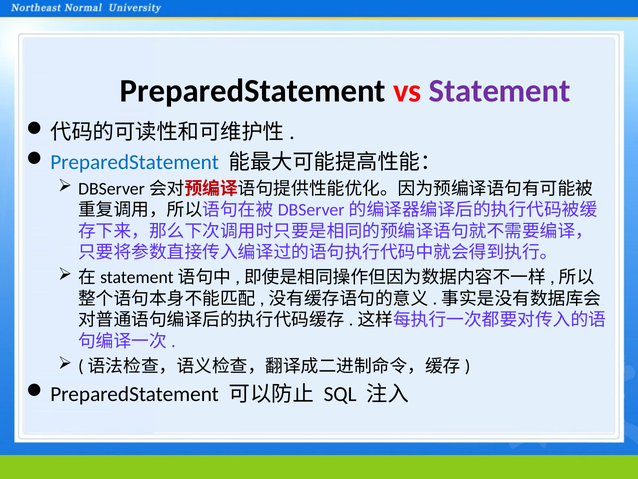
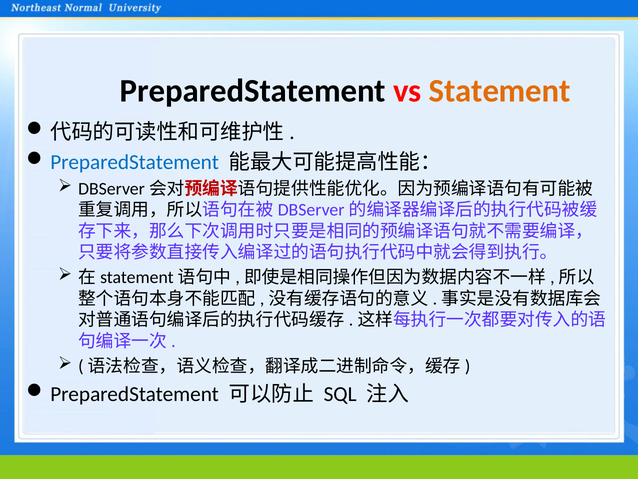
Statement colour: purple -> orange (500, 91)
